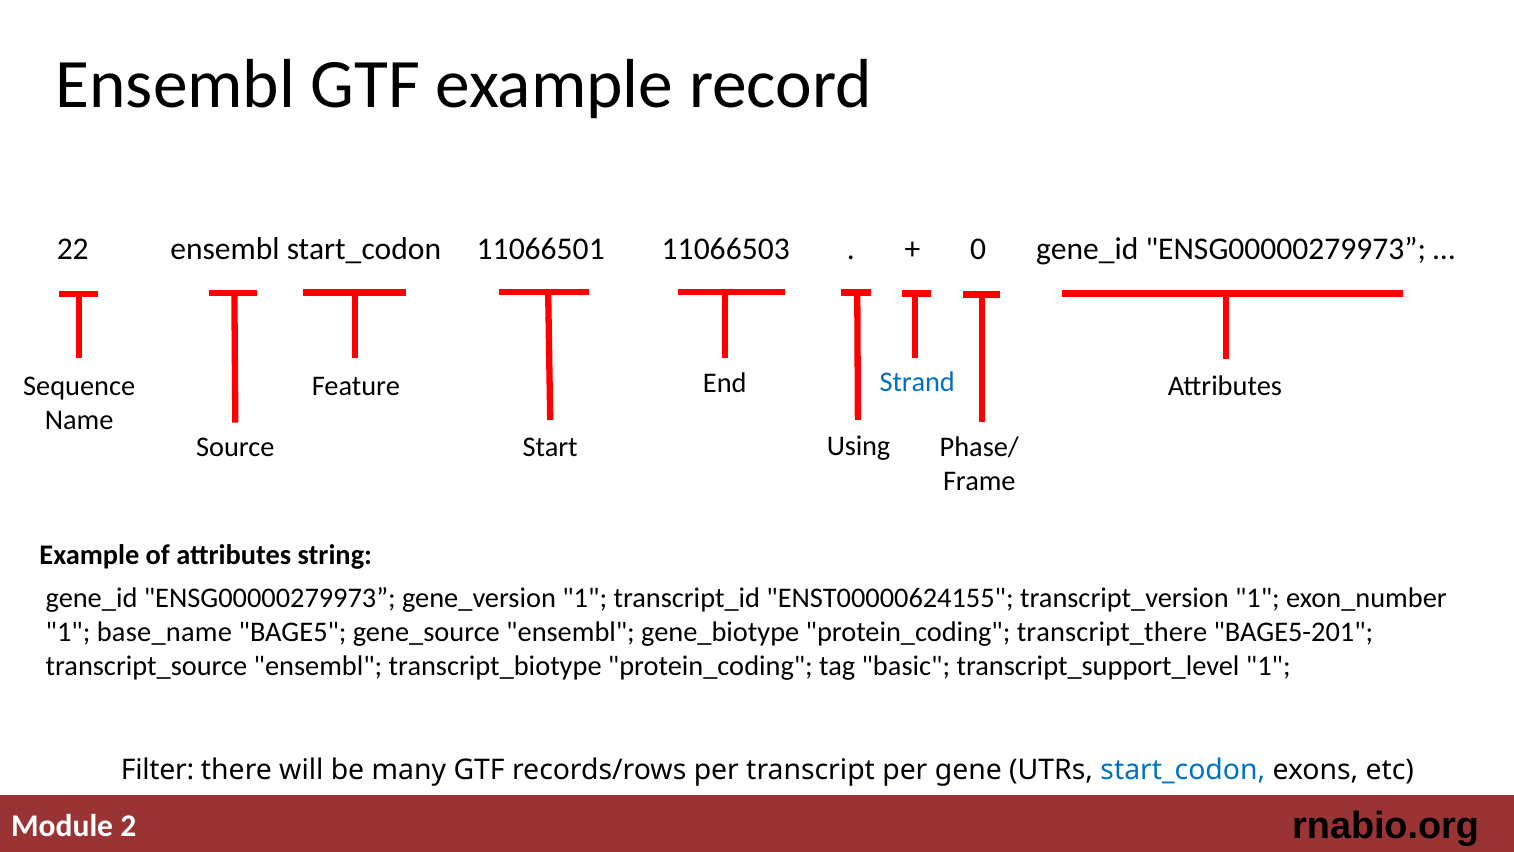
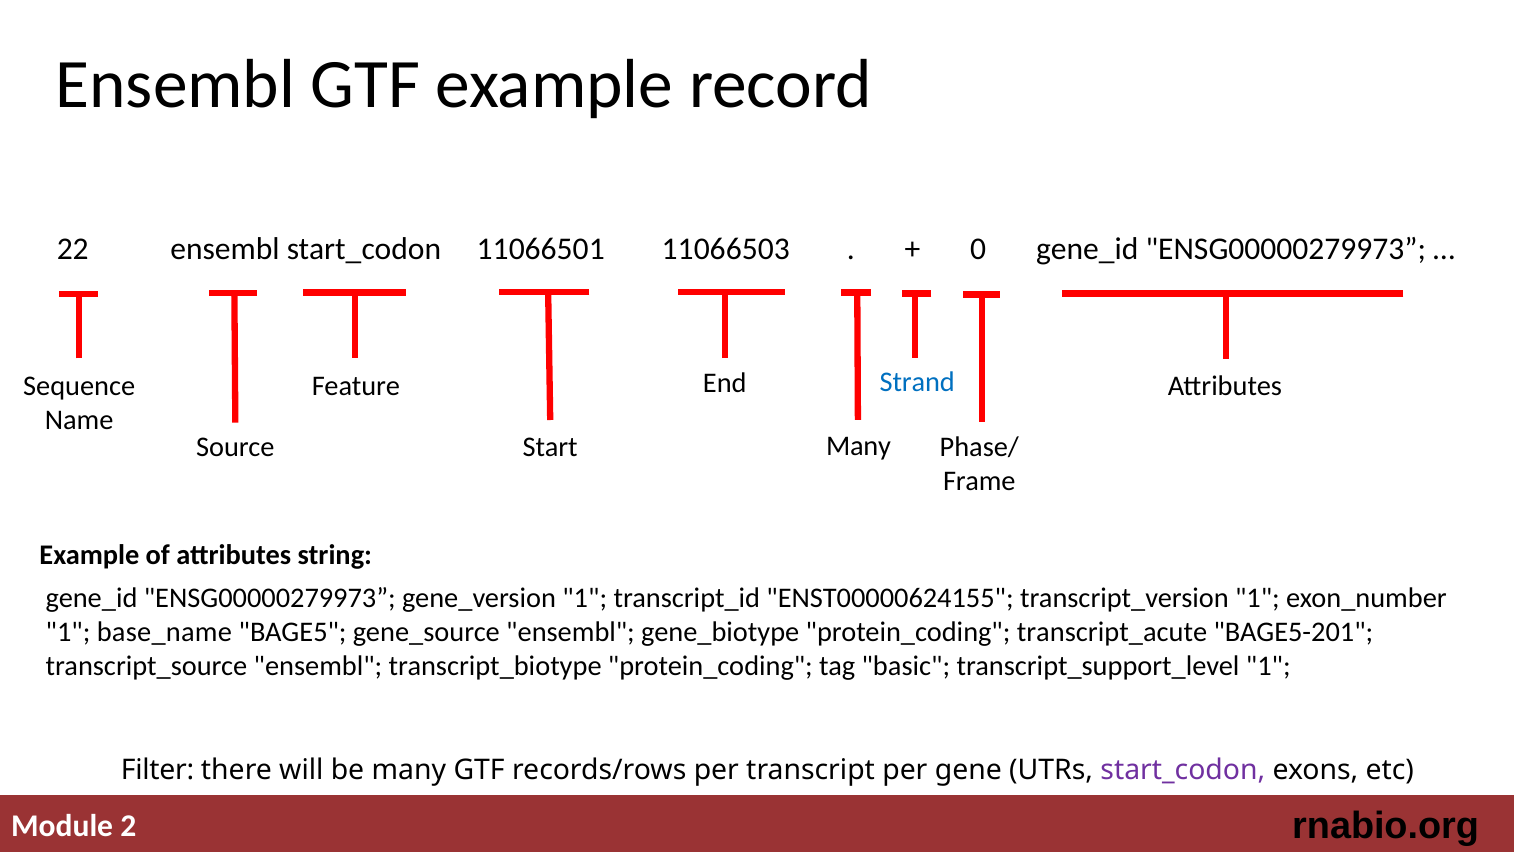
Using: Using -> Many (859, 446)
transcript_there: transcript_there -> transcript_acute (1112, 632)
start_codon colour: blue -> purple (1183, 770)
